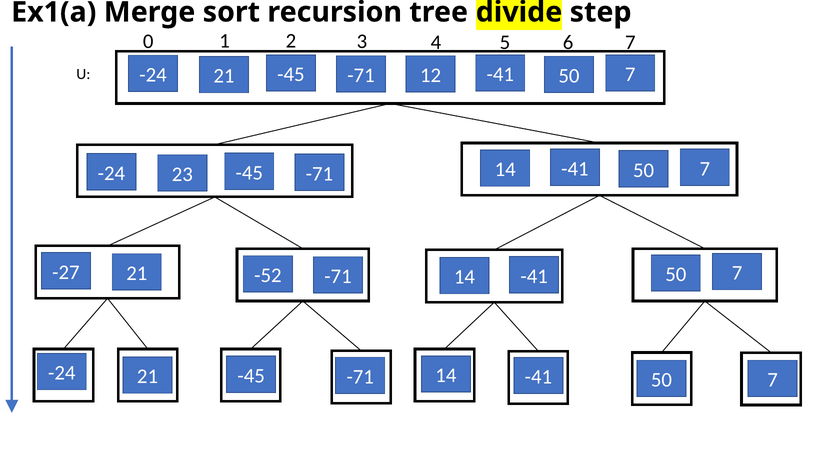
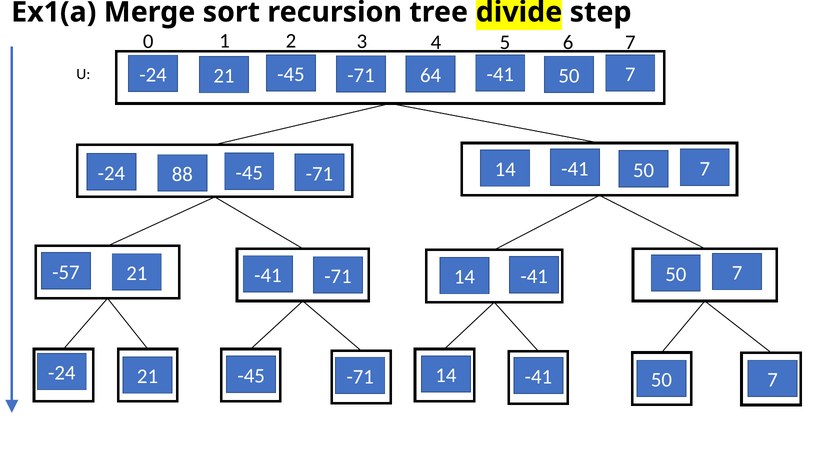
12: 12 -> 64 (431, 75)
23: 23 -> 88 (182, 174)
-27: -27 -> -57 (66, 272)
21 -52: -52 -> -41 (268, 276)
